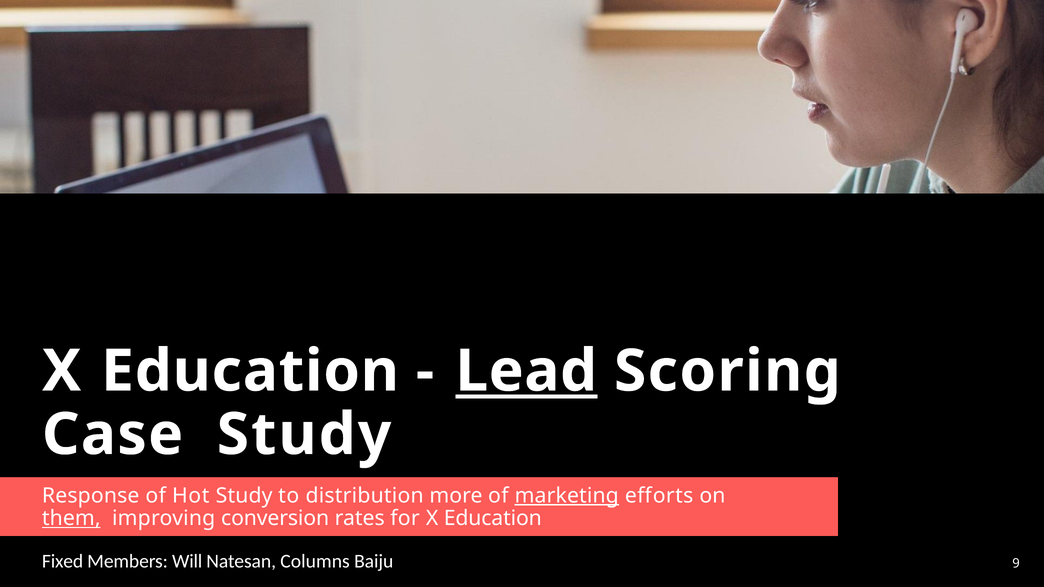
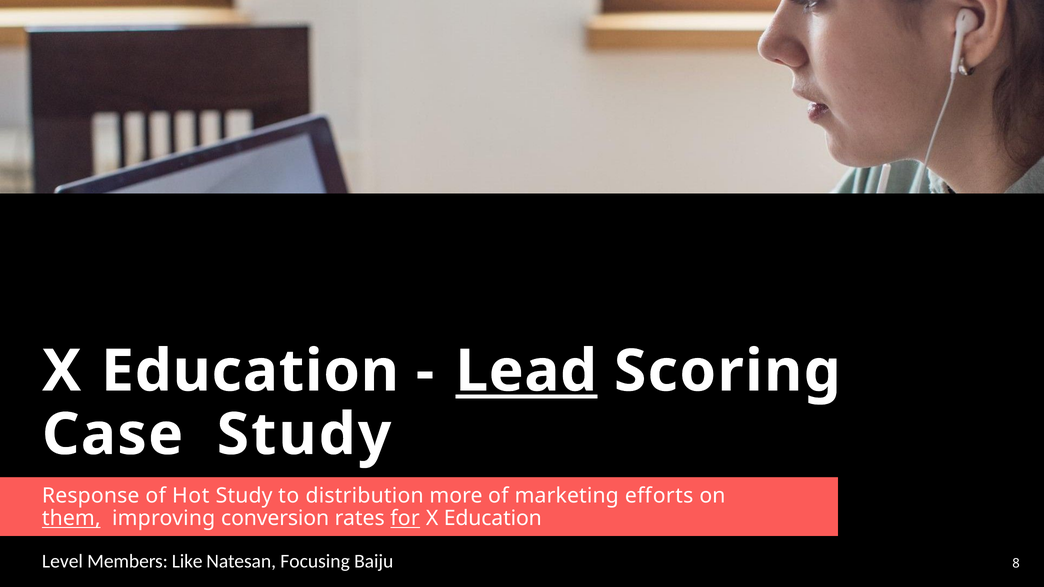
marketing underline: present -> none (567, 496)
for underline: none -> present (405, 519)
Fixed: Fixed -> Level (62, 561)
Will: Will -> Like (187, 561)
Columns: Columns -> Focusing (315, 561)
9: 9 -> 8 (1016, 564)
